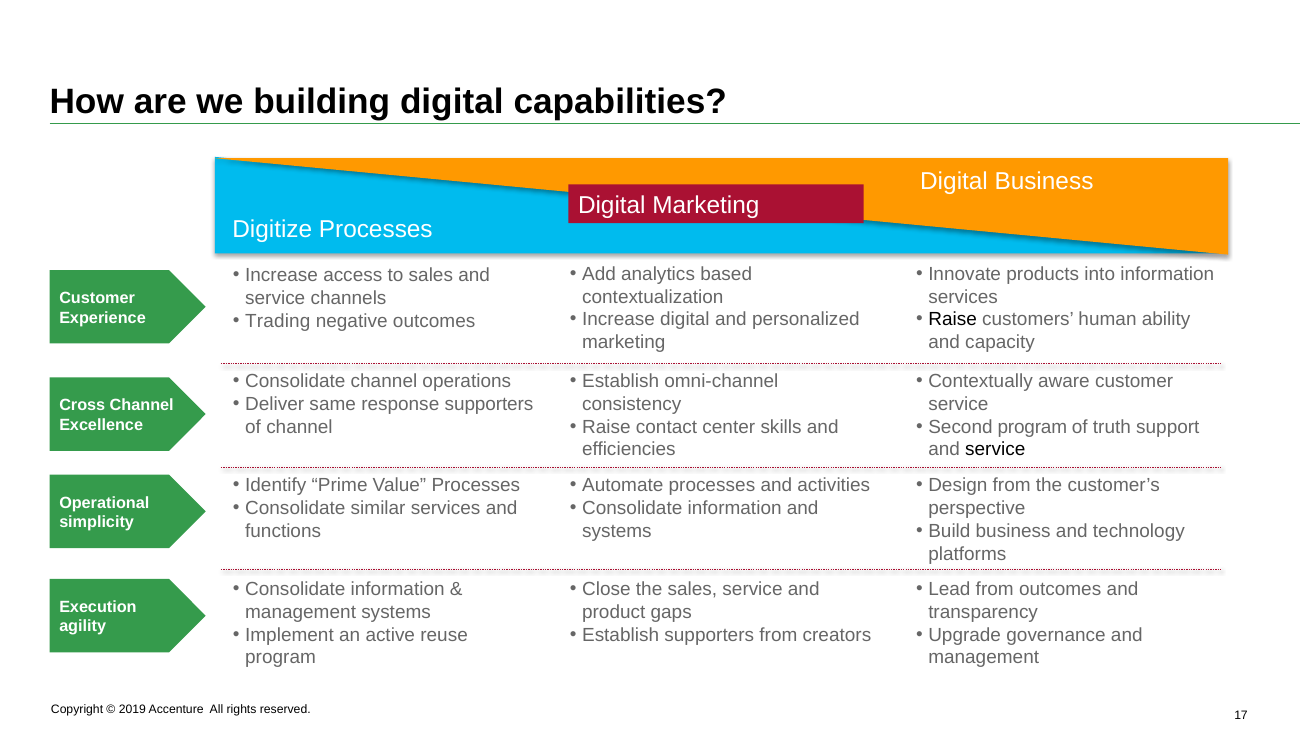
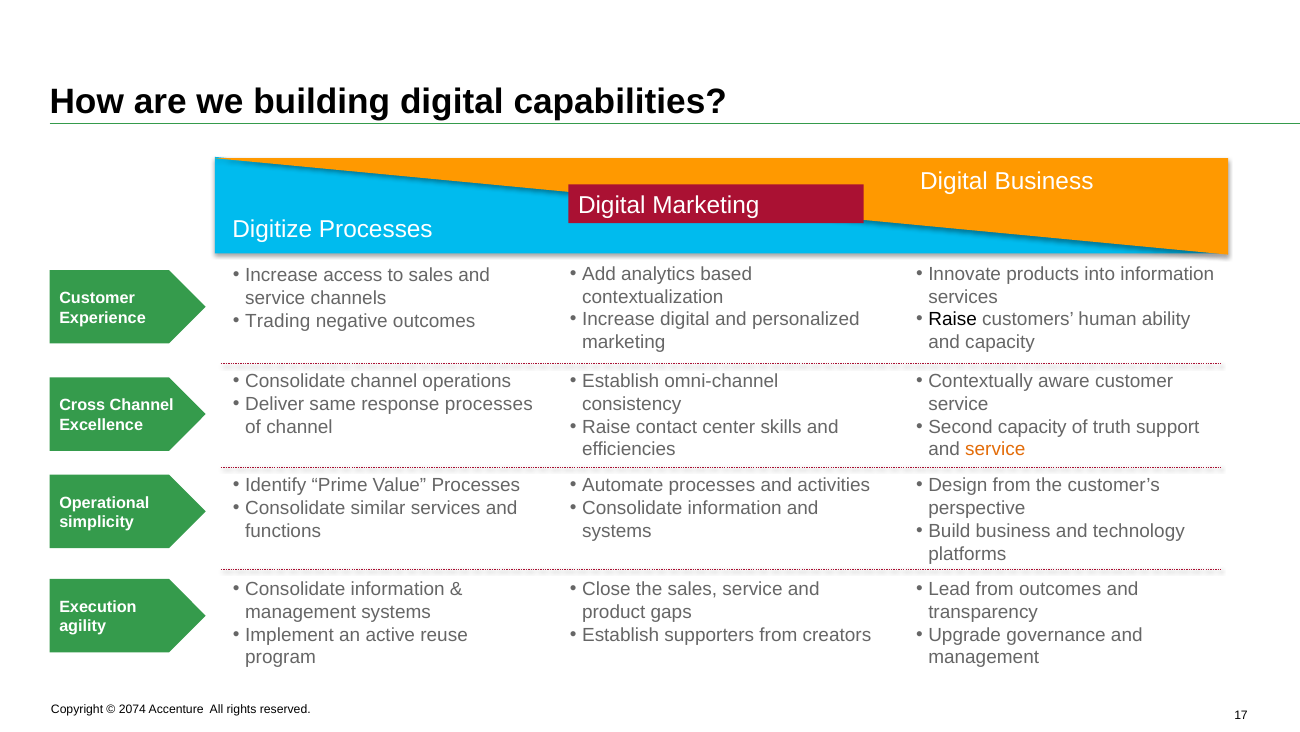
response supporters: supporters -> processes (489, 404)
Second program: program -> capacity (1032, 427)
service colour: black -> orange (995, 449)
2019: 2019 -> 2074 (132, 709)
